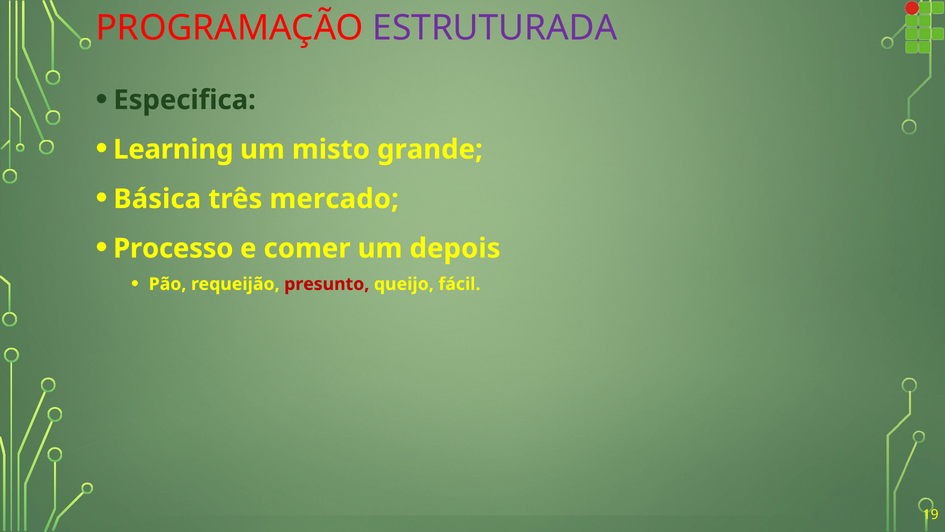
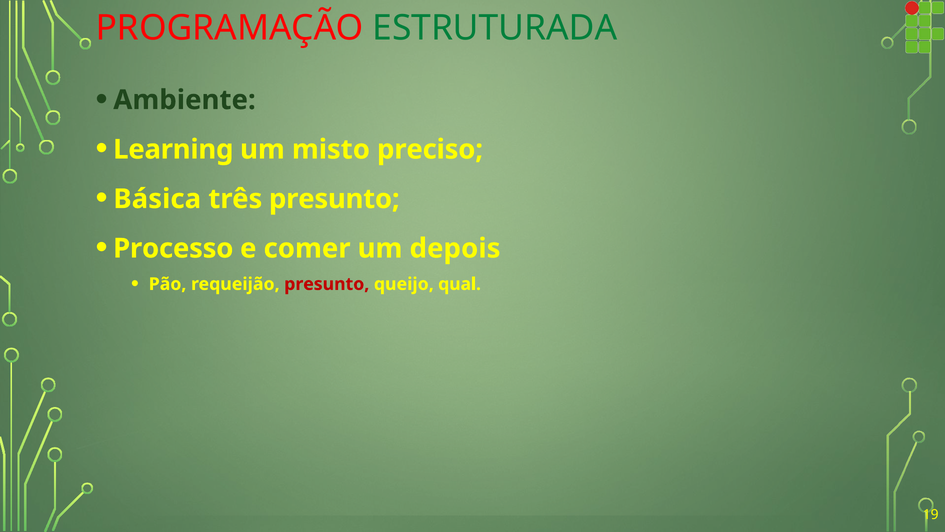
ESTRUTURADA colour: purple -> green (495, 28)
Especifica: Especifica -> Ambiente (185, 100)
grande: grande -> preciso (430, 149)
três mercado: mercado -> presunto (334, 199)
fácil: fácil -> qual (460, 284)
